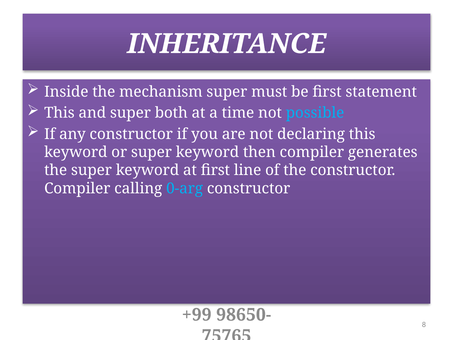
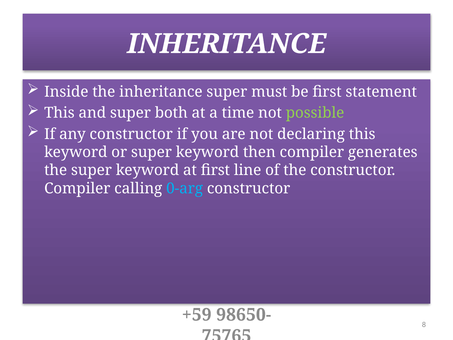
the mechanism: mechanism -> inheritance (161, 92)
possible colour: light blue -> light green (315, 113)
+99: +99 -> +59 (197, 315)
